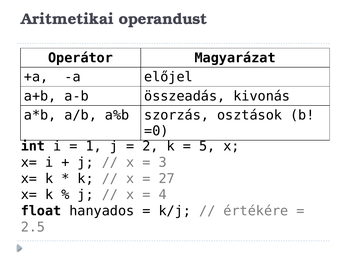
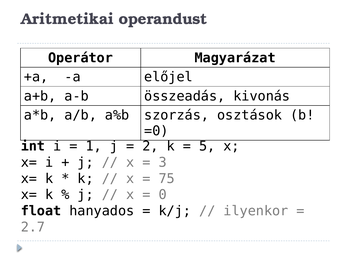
27: 27 -> 75 (167, 179)
4: 4 -> 0 (163, 195)
értékére: értékére -> ilyenkor (256, 211)
2.5: 2.5 -> 2.7 (33, 227)
